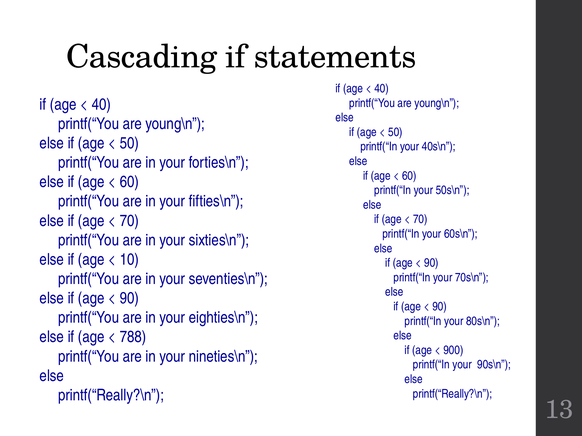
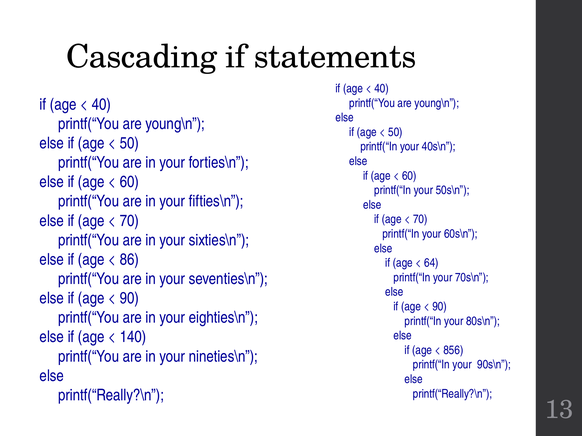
10: 10 -> 86 (129, 260)
90: 90 -> 64 (431, 263)
788: 788 -> 140 (133, 337)
900: 900 -> 856 (453, 350)
